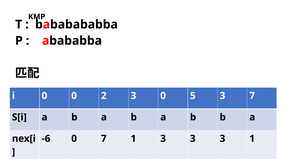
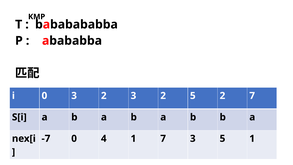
0 0: 0 -> 3 (74, 96)
2 3 0: 0 -> 2 (163, 96)
5 3: 3 -> 2 (222, 96)
-6: -6 -> -7 (46, 138)
0 7: 7 -> 4 (104, 138)
1 3: 3 -> 7 (163, 138)
3: 3 -> 5 (222, 138)
